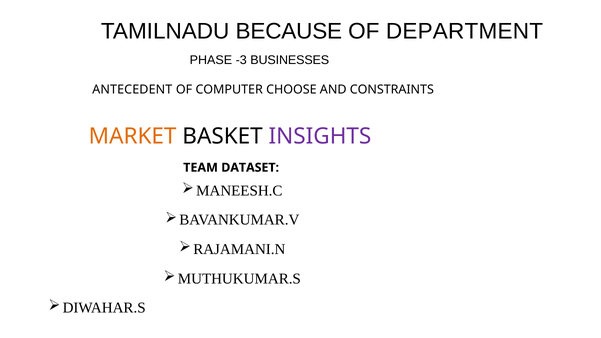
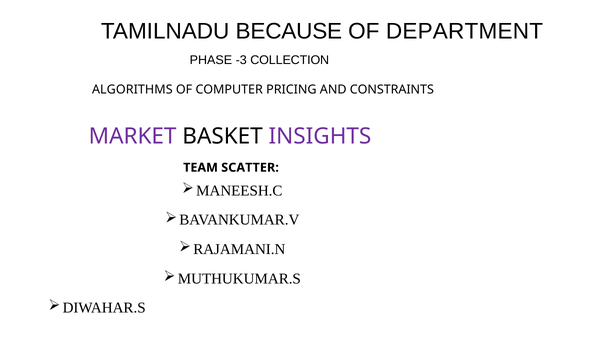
BUSINESSES: BUSINESSES -> COLLECTION (290, 60)
ANTECEDENT: ANTECEDENT -> ALGORITHMS (132, 90)
CHOOSE: CHOOSE -> PRICING (291, 90)
MARKET colour: orange -> purple (133, 136)
DATASET: DATASET -> SCATTER (250, 168)
